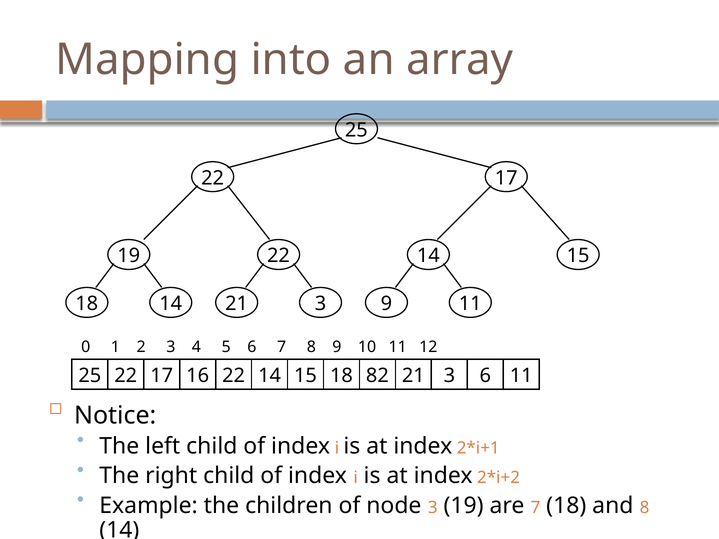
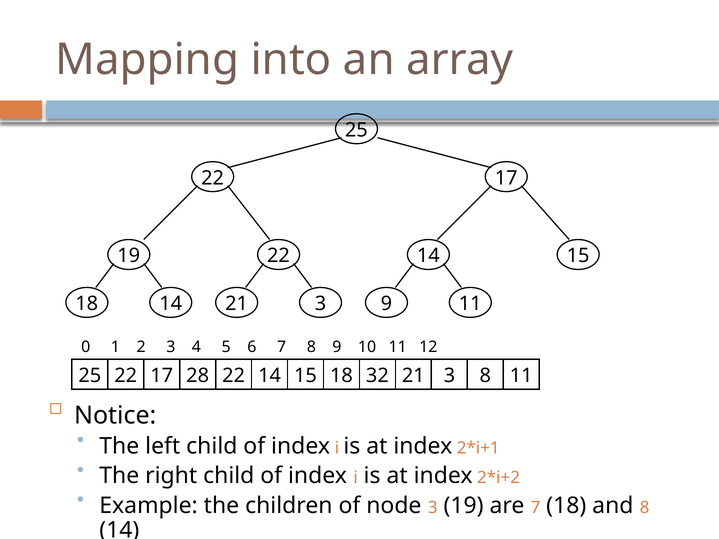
16: 16 -> 28 (198, 376)
82: 82 -> 32 (377, 376)
3 6: 6 -> 8 (485, 376)
